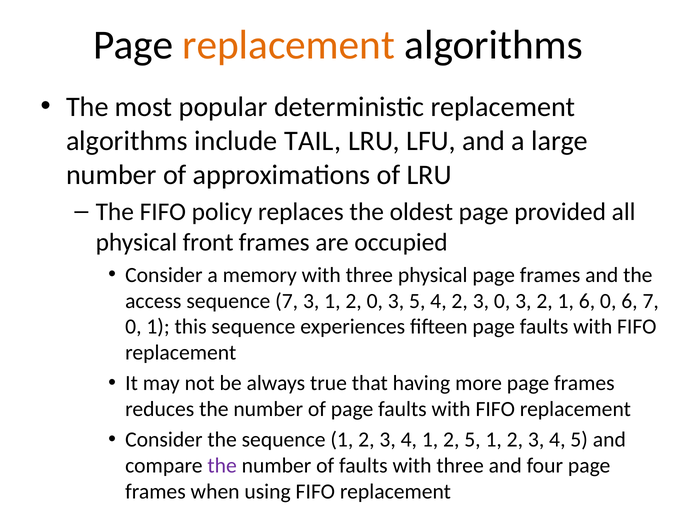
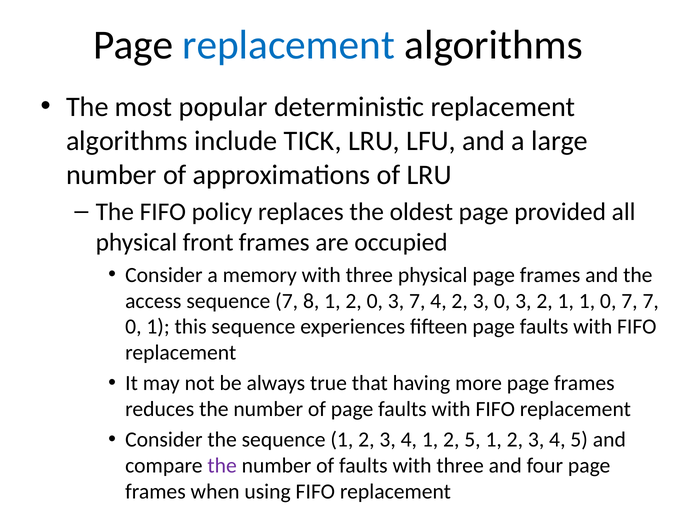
replacement colour: orange -> blue (289, 45)
TAIL: TAIL -> TICK (313, 141)
7 3: 3 -> 8 (311, 301)
3 5: 5 -> 7 (417, 301)
1 6: 6 -> 1 (587, 301)
0 6: 6 -> 7 (629, 301)
